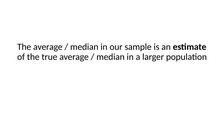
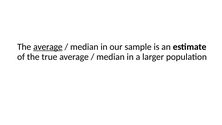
average underline: none -> present (48, 47)
